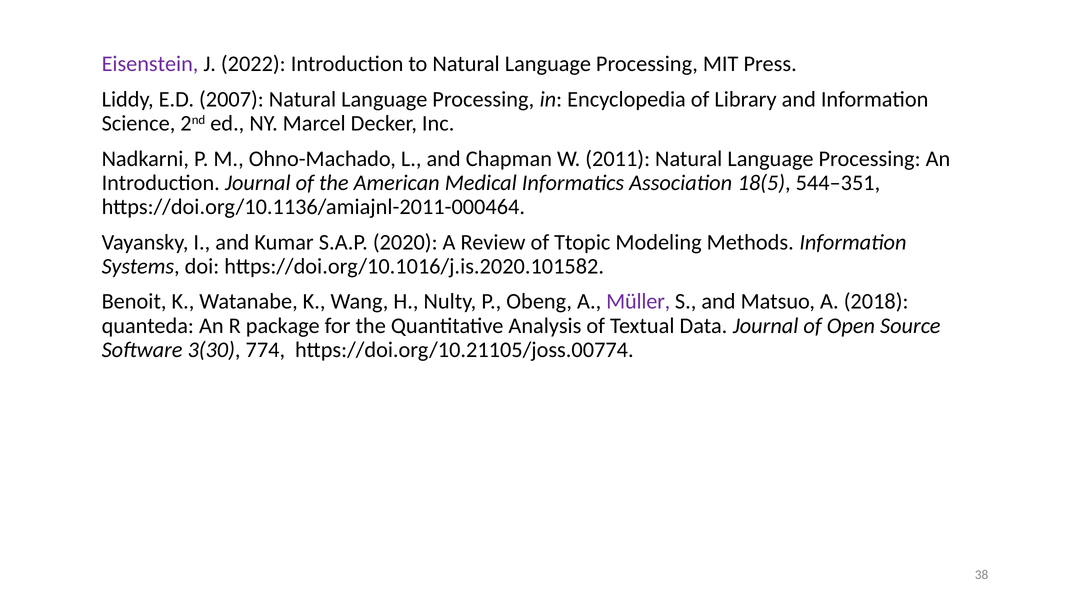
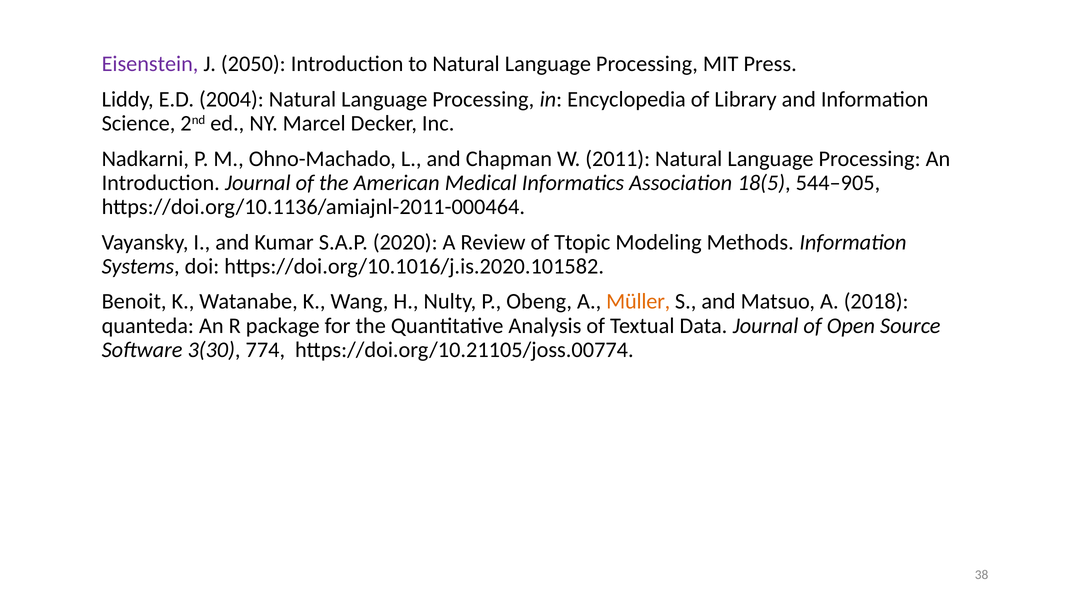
2022: 2022 -> 2050 (253, 64)
2007: 2007 -> 2004 (231, 99)
544–351: 544–351 -> 544–905 (838, 183)
Müller colour: purple -> orange (638, 302)
